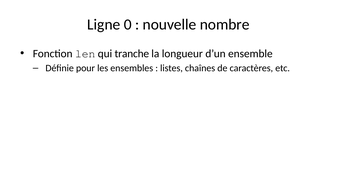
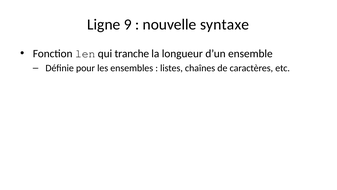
0: 0 -> 9 (128, 24)
nombre: nombre -> syntaxe (225, 24)
